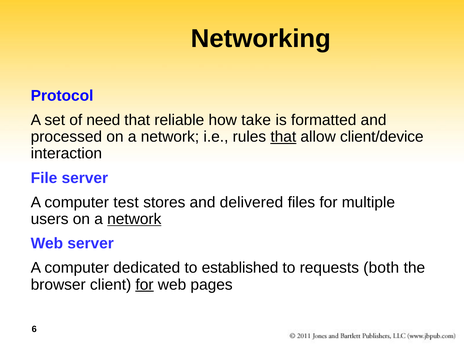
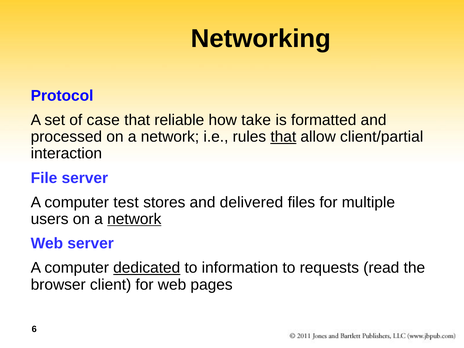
need: need -> case (103, 120)
client/device: client/device -> client/partial (382, 137)
dedicated underline: none -> present (147, 268)
established: established -> information (240, 268)
both: both -> read (381, 268)
for underline: present -> none (145, 285)
